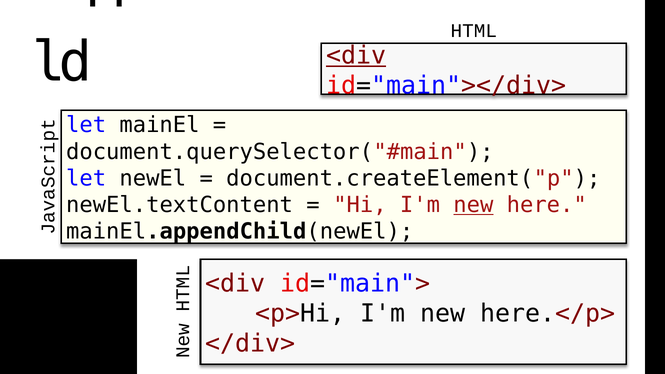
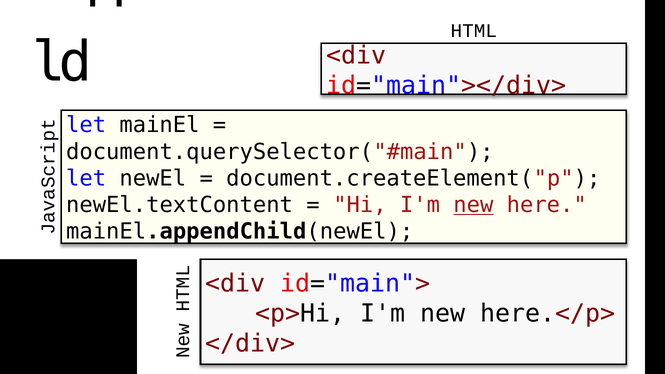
<div underline: present -> none (356, 56)
